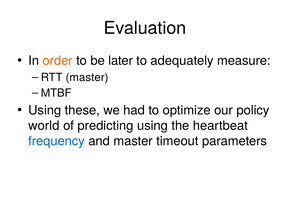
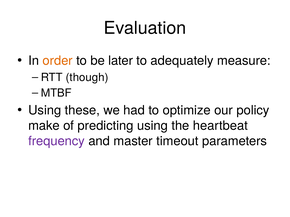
RTT master: master -> though (87, 77)
world: world -> make (44, 126)
frequency colour: blue -> purple (57, 141)
